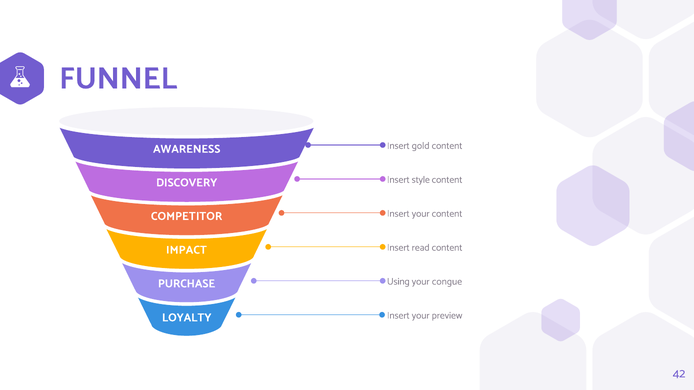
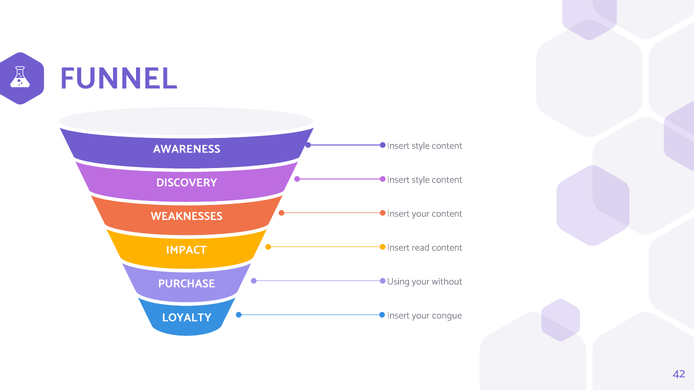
gold: gold -> style (421, 146)
COMPETITOR: COMPETITOR -> WEAKNESSES (187, 216)
congue: congue -> without (447, 282)
preview: preview -> congue (447, 316)
